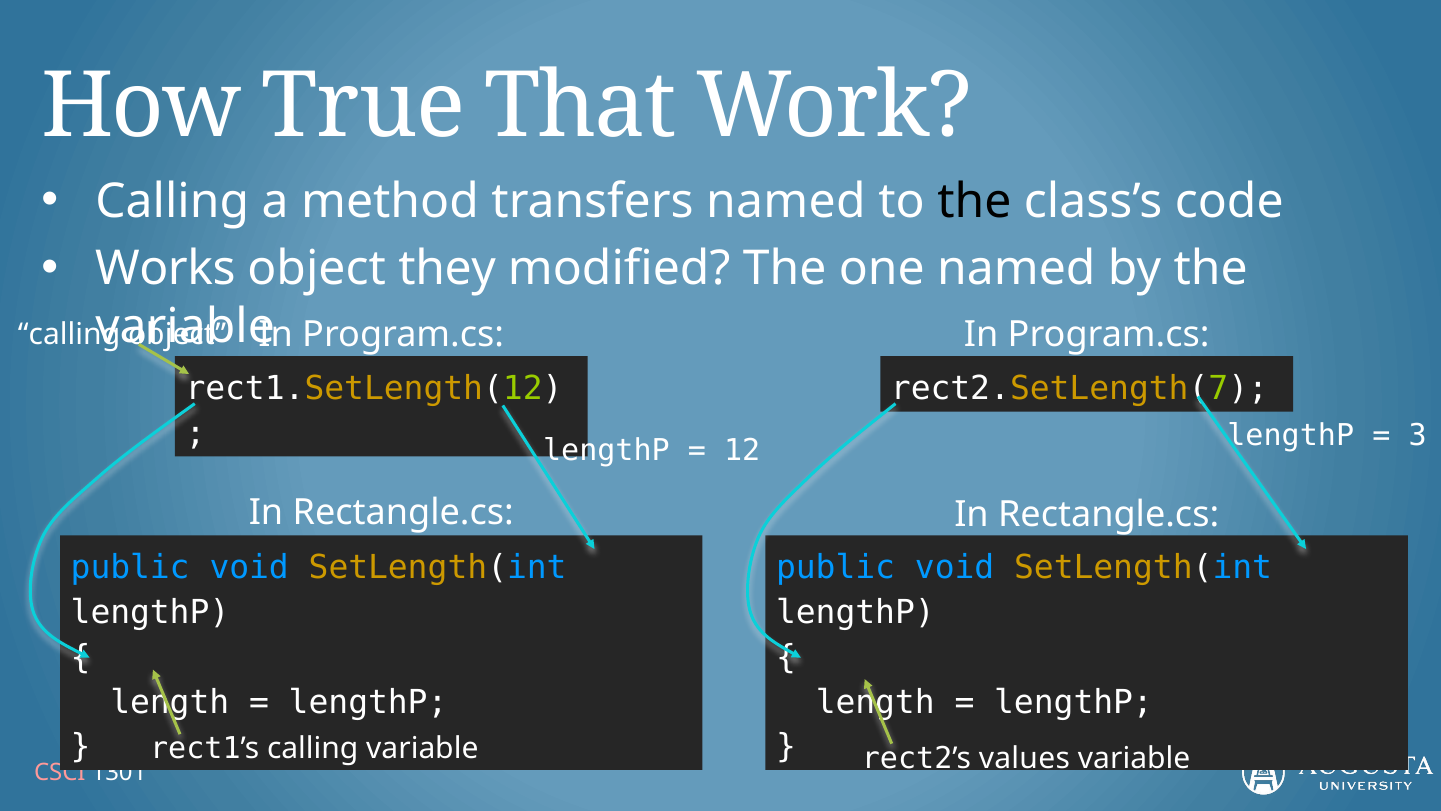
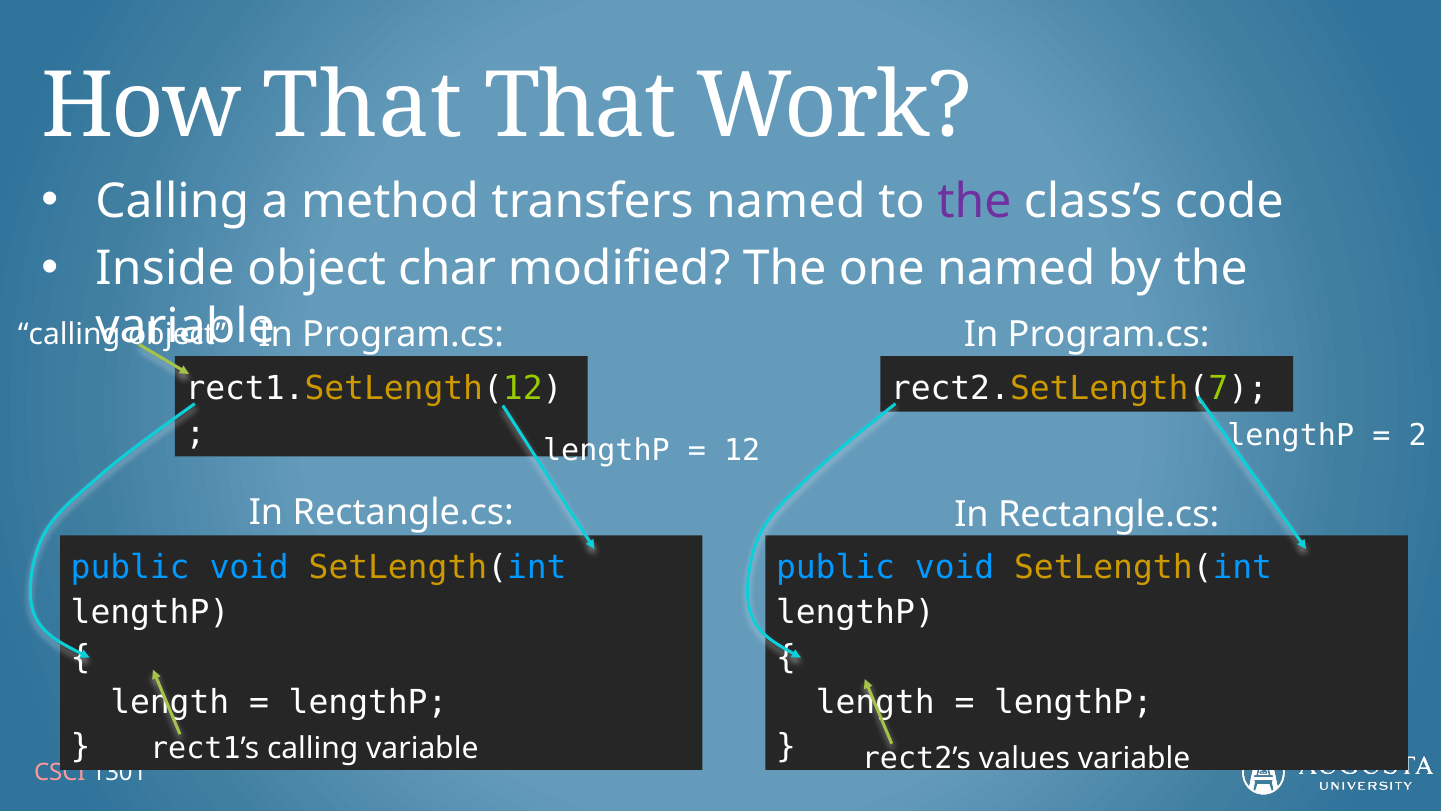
How True: True -> That (363, 106)
the colour: black -> purple (974, 202)
Works: Works -> Inside (165, 269)
they: they -> char (447, 269)
3: 3 -> 2 (1418, 436)
